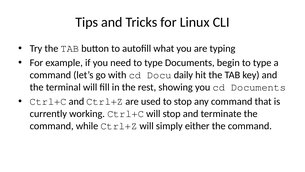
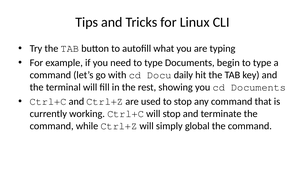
either: either -> global (197, 126)
